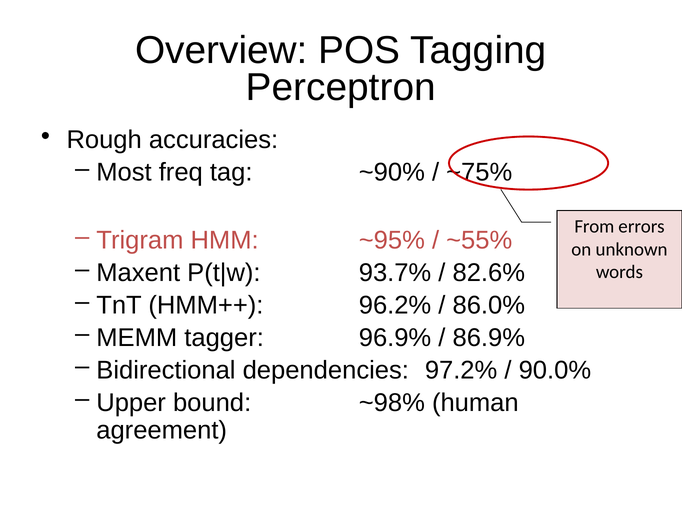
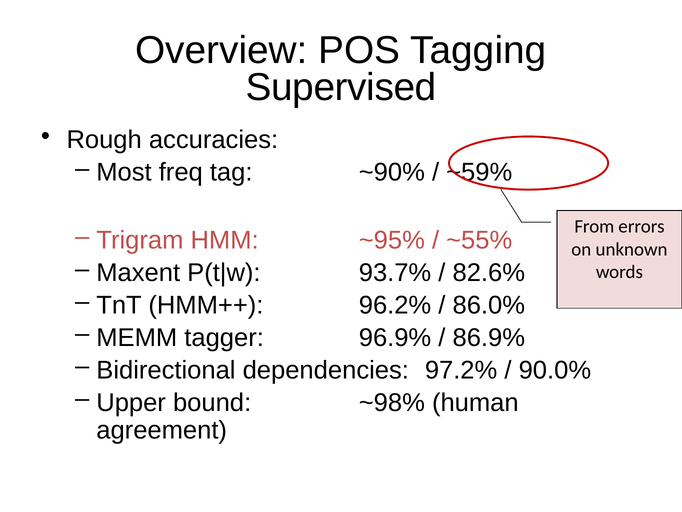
Perceptron: Perceptron -> Supervised (341, 88)
~75%: ~75% -> ~59% (479, 172)
